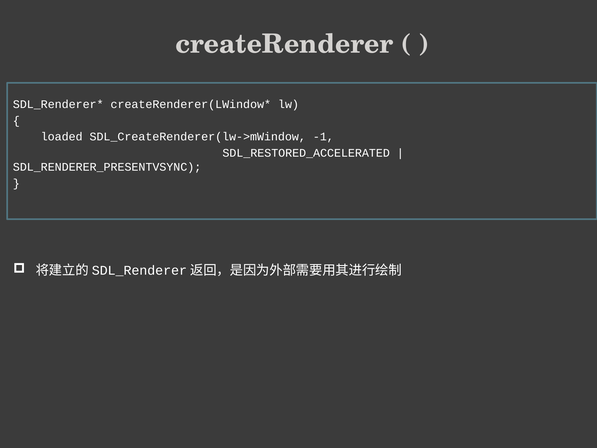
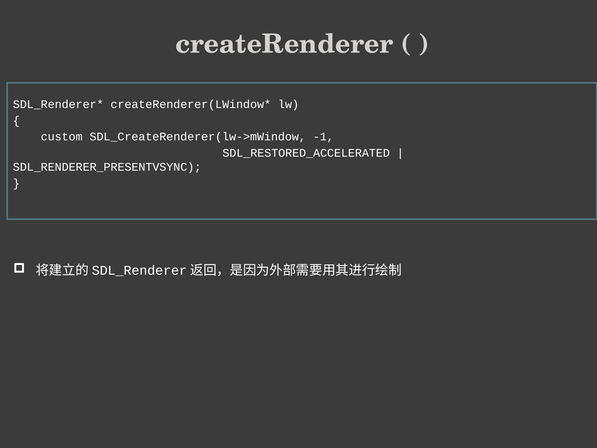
loaded: loaded -> custom (62, 137)
